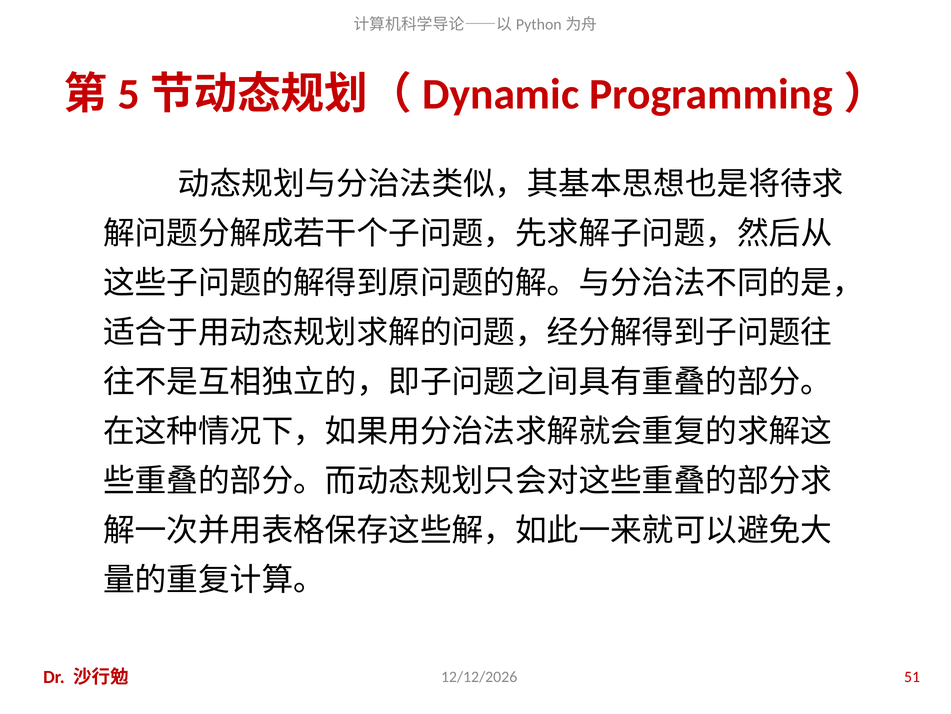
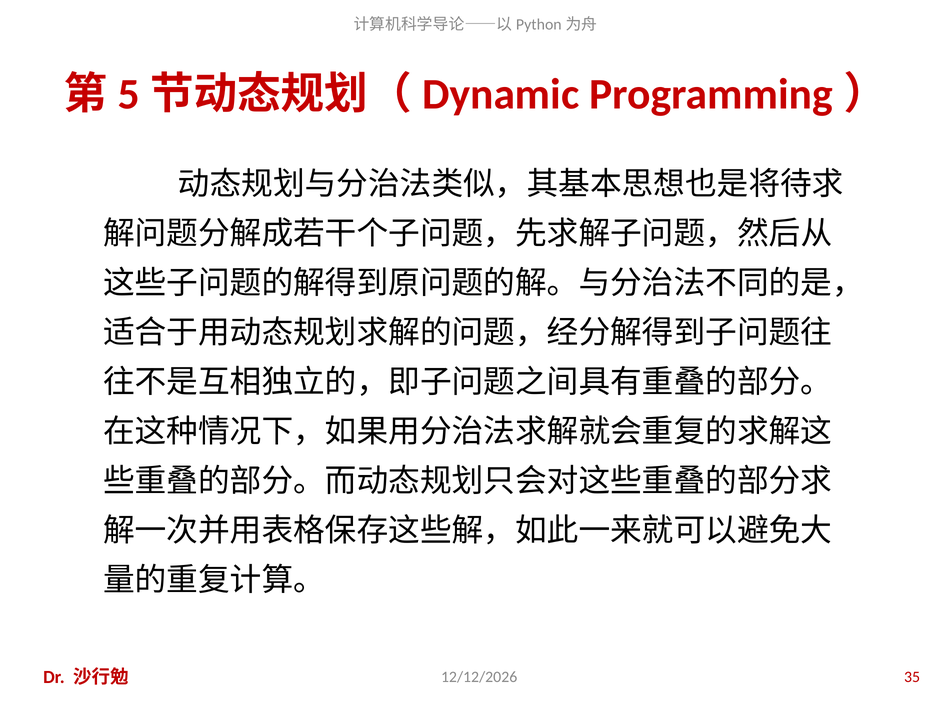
51: 51 -> 35 (912, 676)
